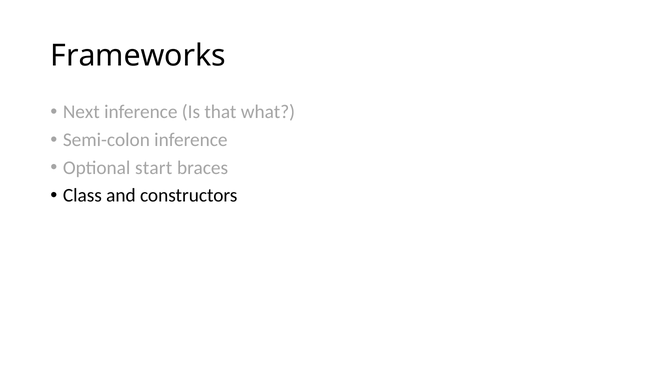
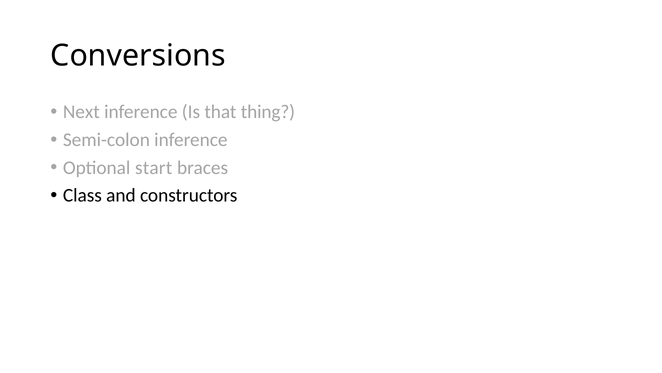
Frameworks: Frameworks -> Conversions (138, 56)
what: what -> thing (268, 112)
